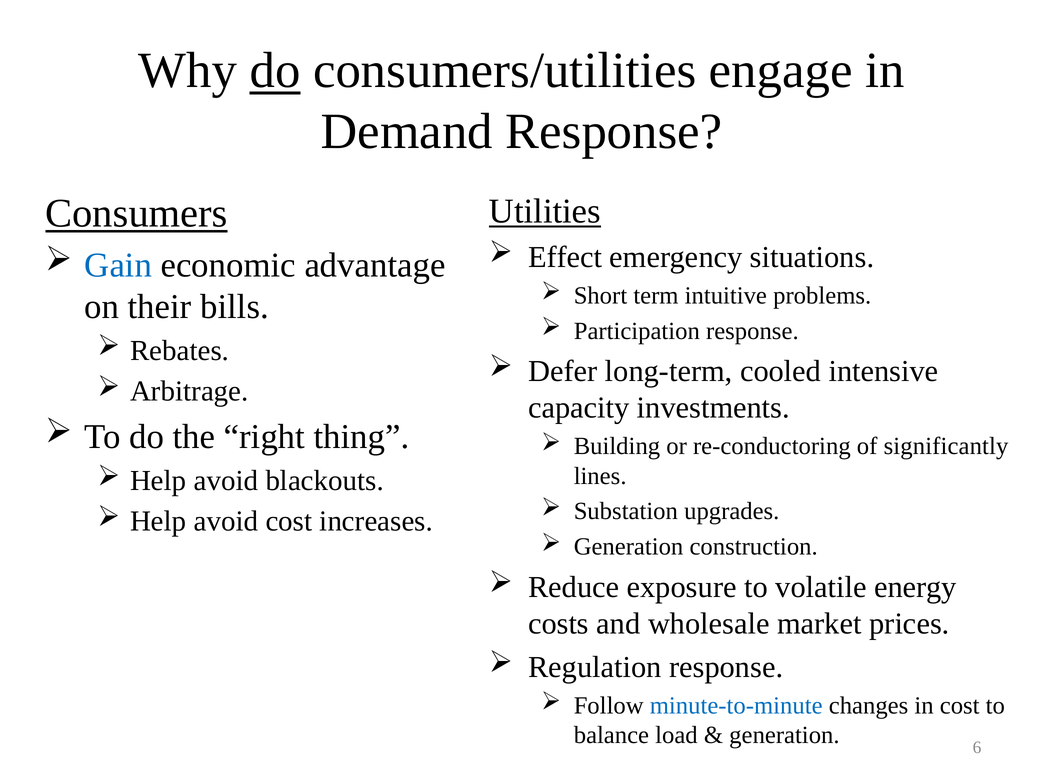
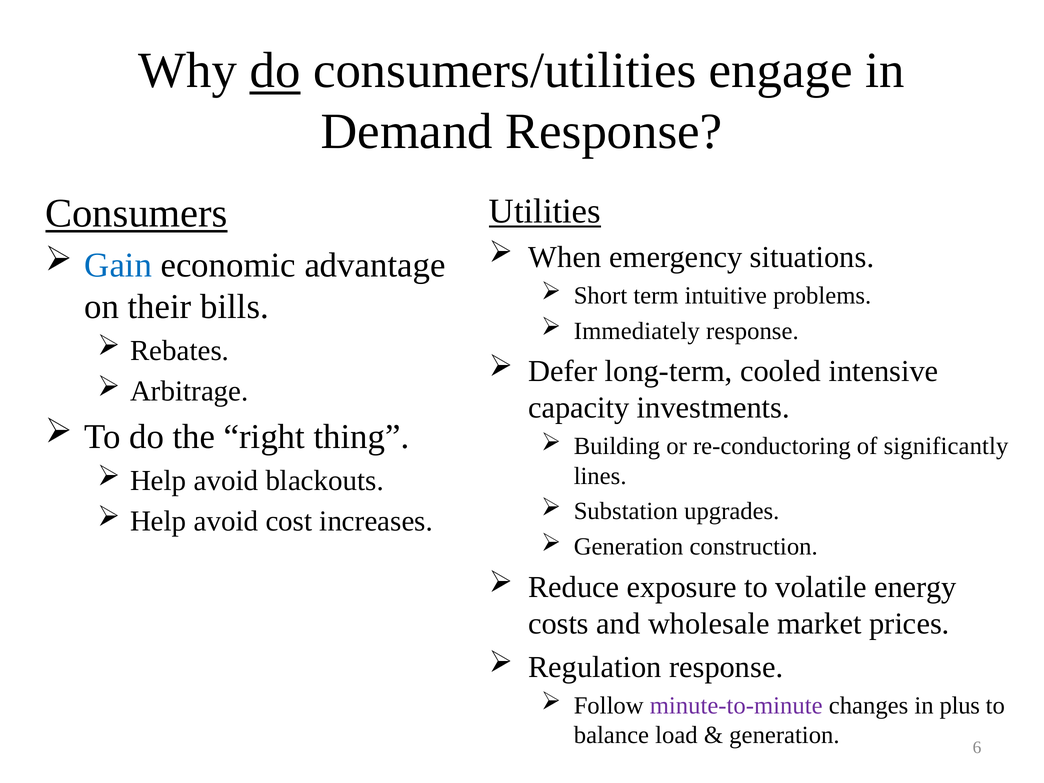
Effect: Effect -> When (565, 257)
Participation: Participation -> Immediately (637, 331)
minute-to-minute colour: blue -> purple (736, 706)
in cost: cost -> plus (960, 706)
